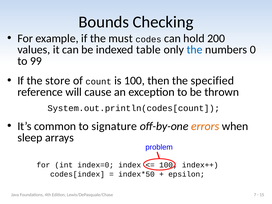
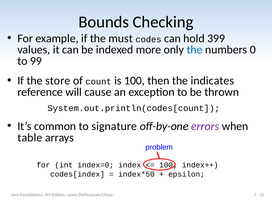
200: 200 -> 399 (216, 38)
table: table -> more (149, 50)
specified: specified -> indicates (212, 81)
errors colour: orange -> purple (205, 126)
sleep: sleep -> table (30, 138)
